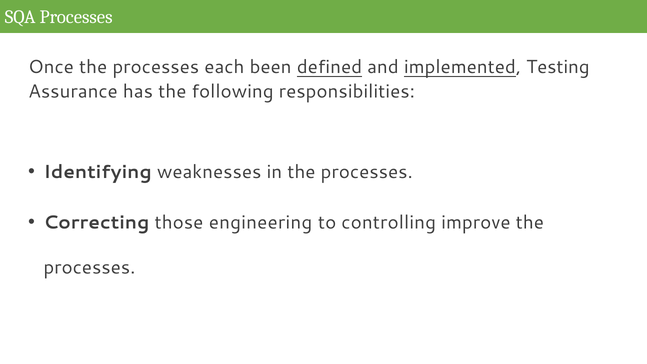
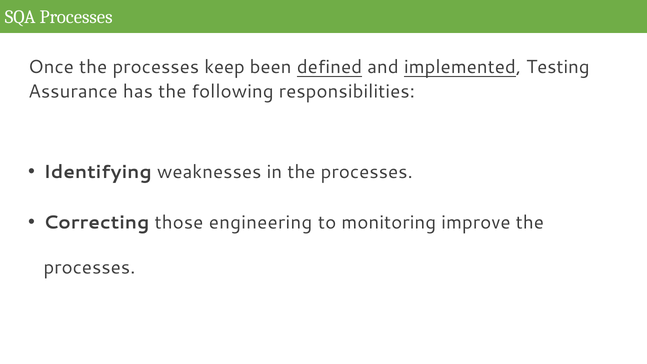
each: each -> keep (224, 67)
controlling: controlling -> monitoring (389, 222)
